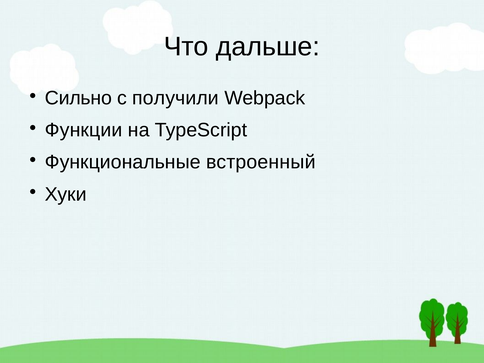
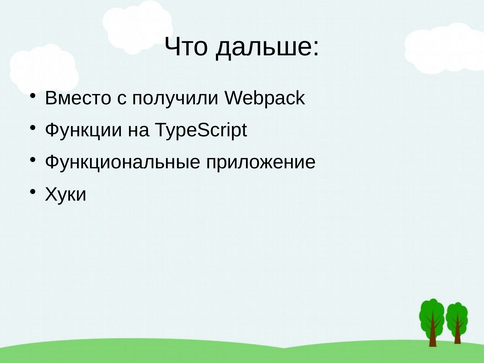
Сильно: Сильно -> Вместо (78, 98)
встроенный: встроенный -> приложение (261, 162)
